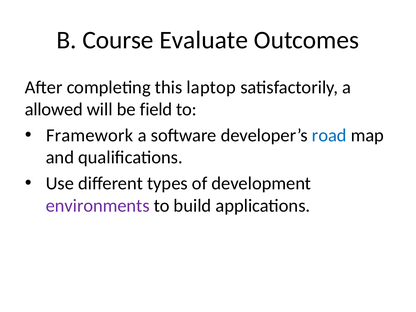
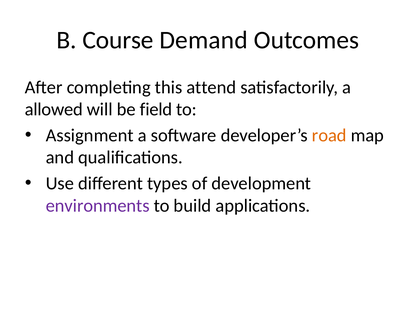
Evaluate: Evaluate -> Demand (204, 40)
laptop: laptop -> attend (211, 87)
Framework: Framework -> Assignment (90, 135)
road colour: blue -> orange (329, 135)
